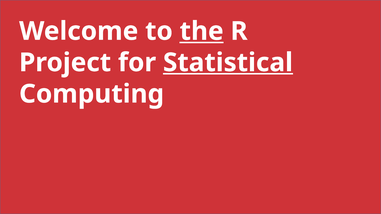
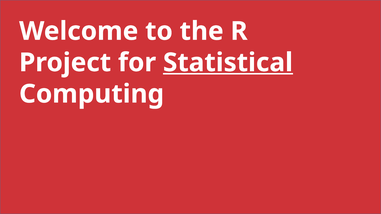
the underline: present -> none (202, 31)
